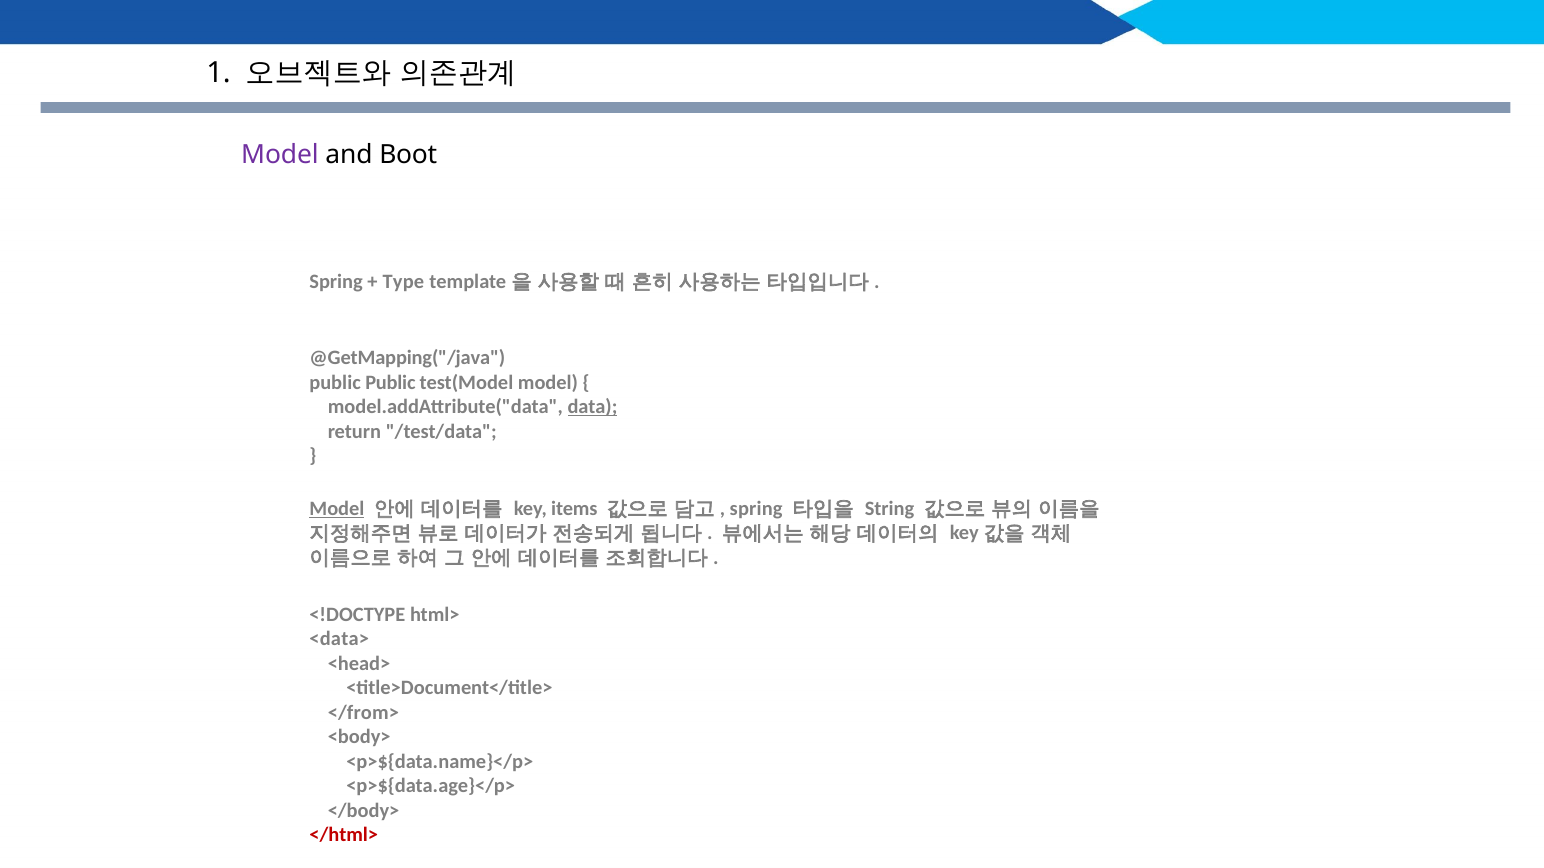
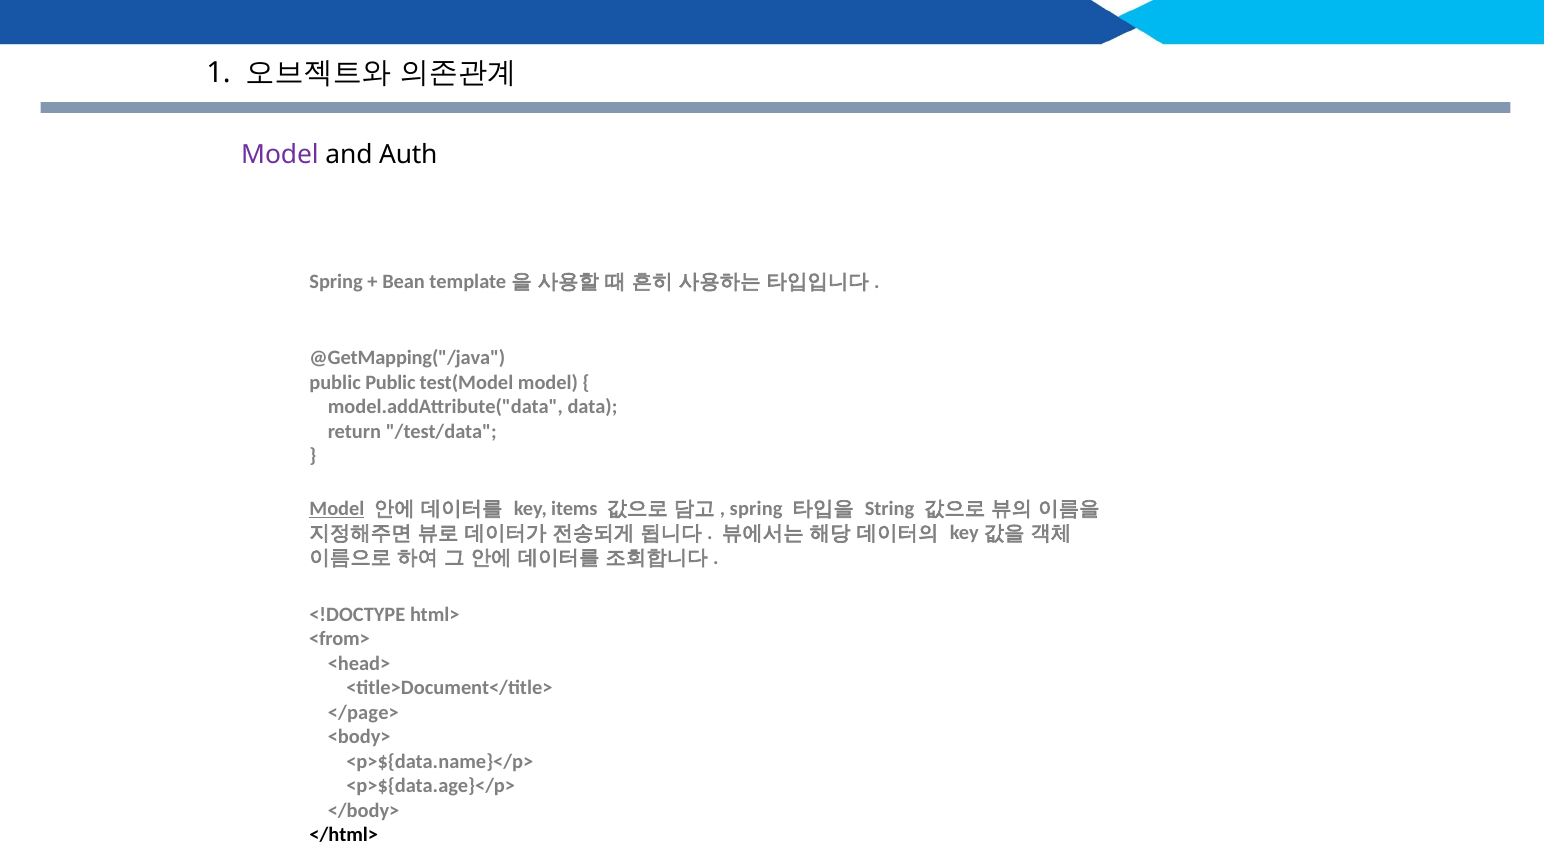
Boot: Boot -> Auth (408, 155)
Type: Type -> Bean (404, 282)
data underline: present -> none (592, 407)
<data>: <data> -> <from> (339, 639)
</from>: </from> -> </page> (363, 713)
</html> colour: red -> black (344, 835)
